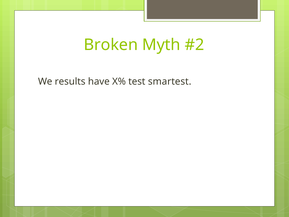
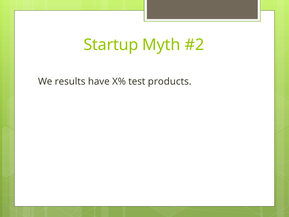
Broken: Broken -> Startup (111, 45)
smartest: smartest -> products (170, 81)
